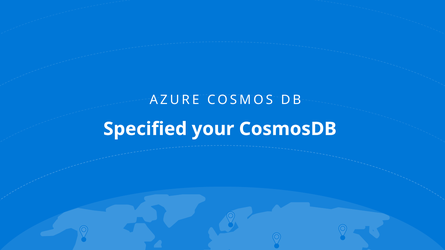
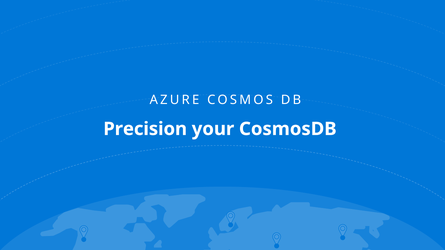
Specified: Specified -> Precision (145, 129)
